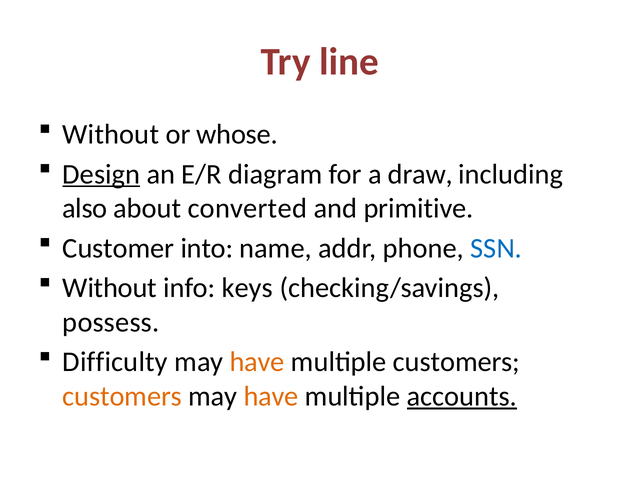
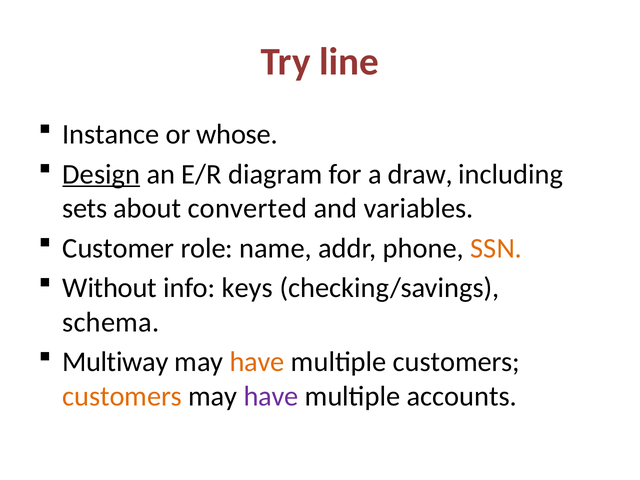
Without: Without -> Instance (111, 134)
also: also -> sets (85, 208)
primitive: primitive -> variables (419, 208)
into: into -> role (207, 248)
SSN colour: blue -> orange (496, 248)
possess: possess -> schema (111, 322)
Difficulty: Difficulty -> Multiway (115, 362)
have colour: orange -> purple (271, 396)
accounts underline: present -> none (462, 396)
